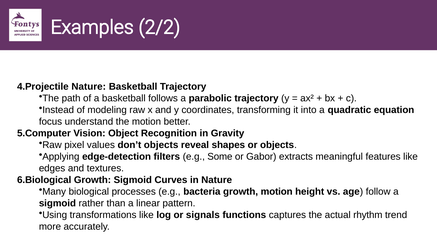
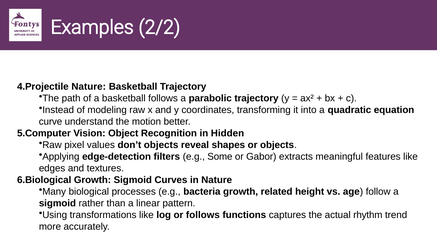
focus: focus -> curve (51, 122)
Gravity: Gravity -> Hidden (228, 133)
growth motion: motion -> related (277, 191)
or signals: signals -> follows (203, 215)
